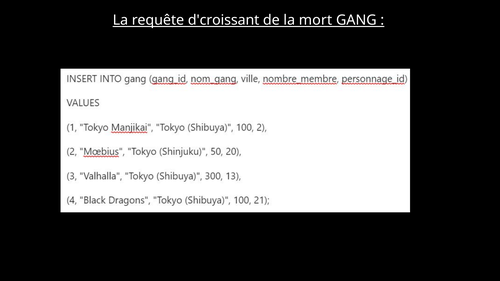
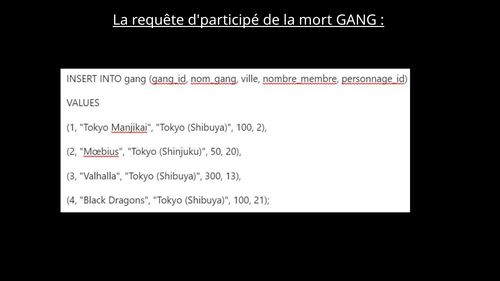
d'croissant: d'croissant -> d'participé (224, 20)
